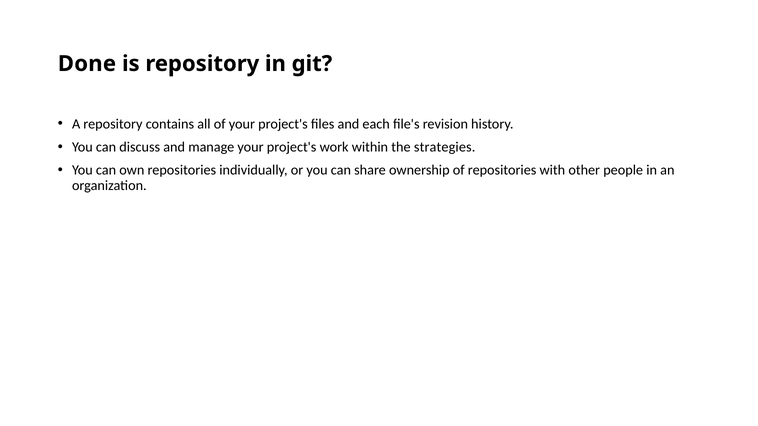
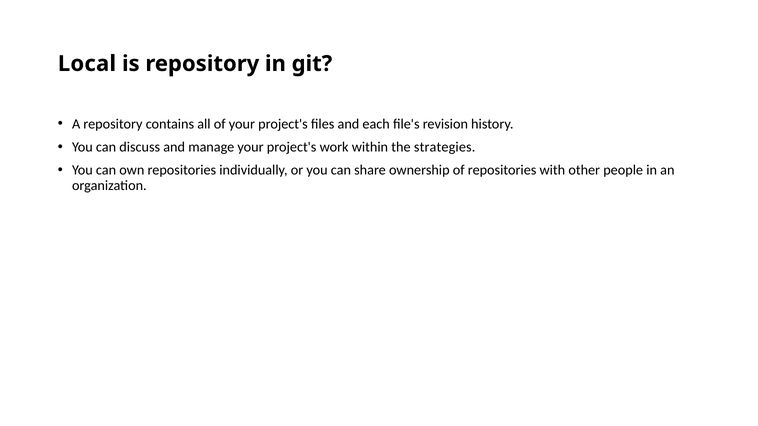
Done: Done -> Local (87, 64)
